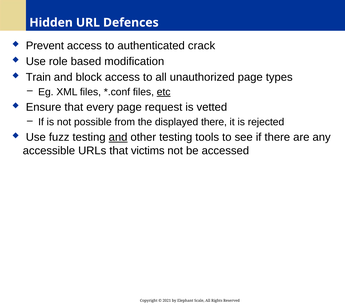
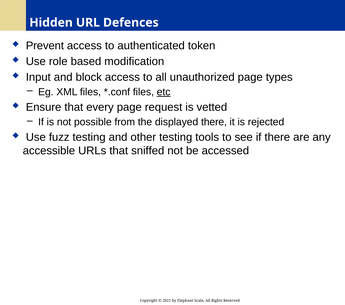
crack: crack -> token (202, 46)
Train: Train -> Input (38, 77)
and underline: present -> none (118, 137)
victims: victims -> sniffed (148, 151)
